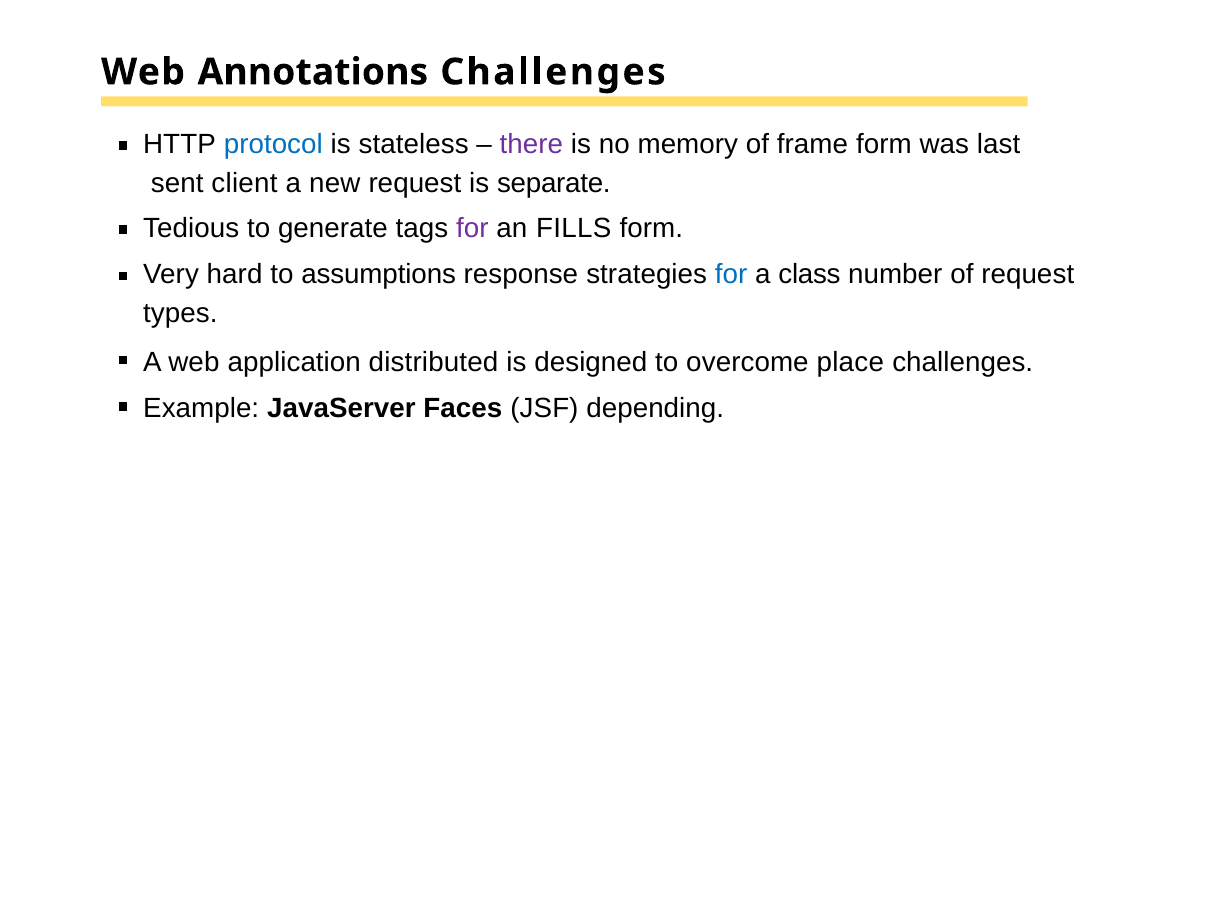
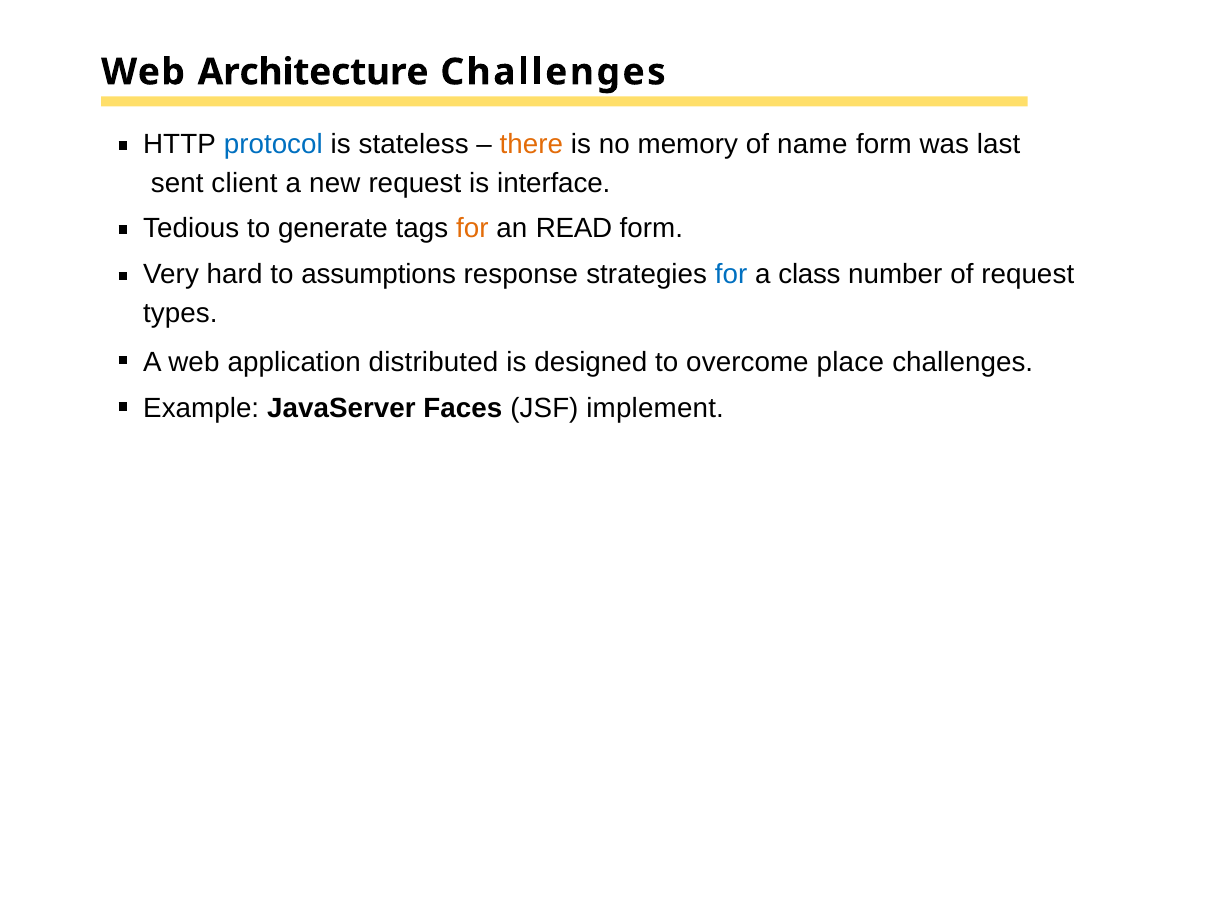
Annotations: Annotations -> Architecture (313, 72)
there colour: purple -> orange (531, 144)
frame: frame -> name (812, 144)
separate: separate -> interface (554, 183)
for colour: purple -> orange (472, 228)
FILLS: FILLS -> READ (574, 228)
depending: depending -> implement (655, 408)
